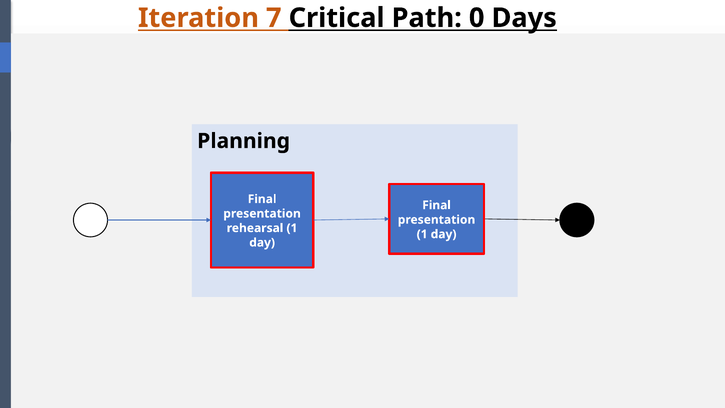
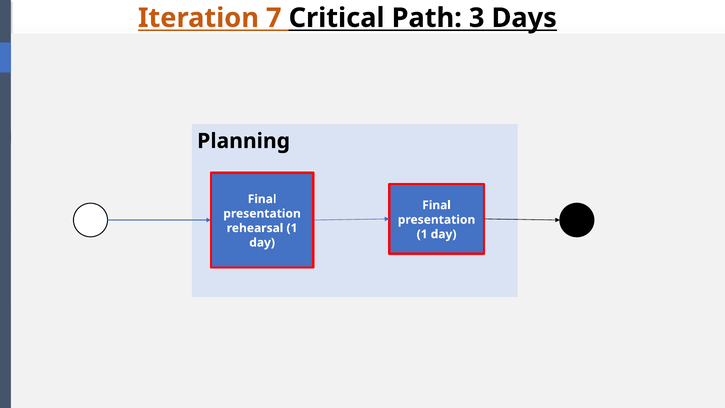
0: 0 -> 3 (477, 18)
